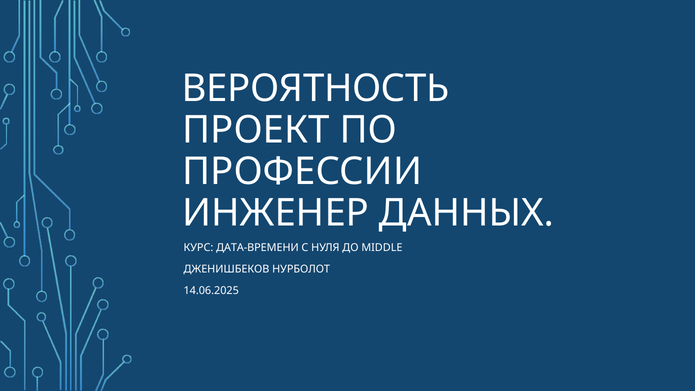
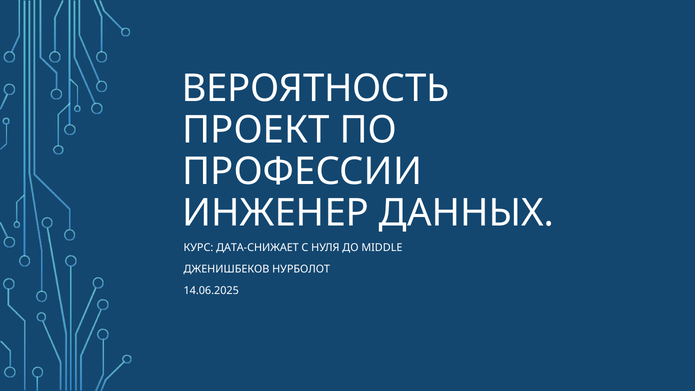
ДАТА-ВРЕМЕНИ: ДАТА-ВРЕМЕНИ -> ДАТА-СНИЖАЕТ (257, 248)
